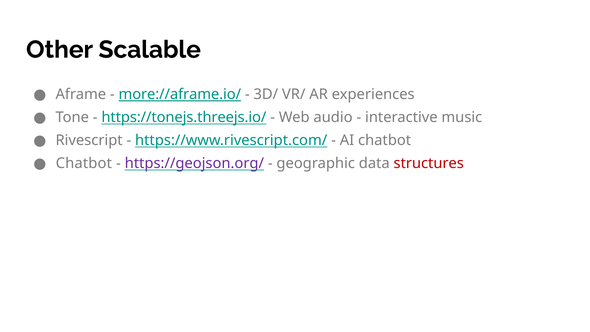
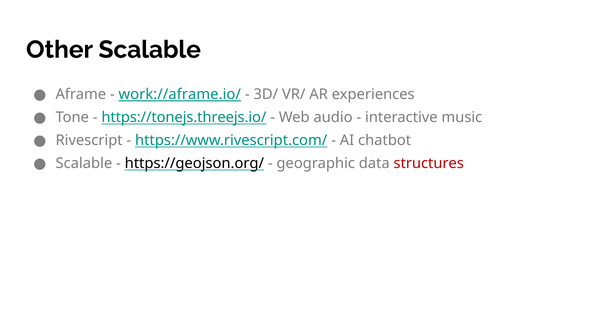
more://aframe.io/: more://aframe.io/ -> work://aframe.io/ (180, 94)
Chatbot: Chatbot -> Scalable (84, 163)
https://geojson.org/ colour: purple -> black (194, 163)
